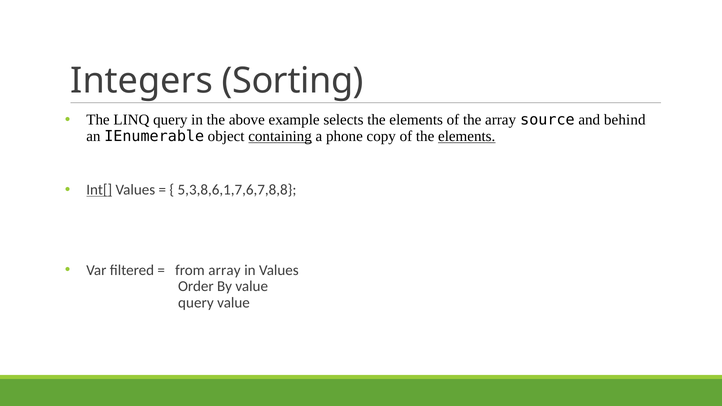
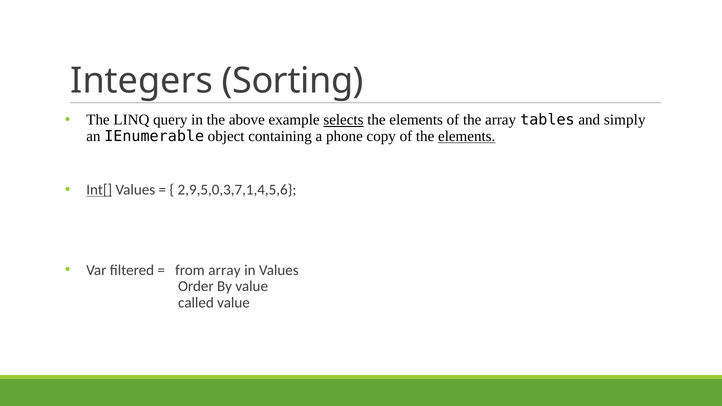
selects underline: none -> present (343, 120)
source: source -> tables (547, 120)
behind: behind -> simply (625, 120)
containing underline: present -> none (280, 136)
5,3,8,6,1,7,6,7,8,8: 5,3,8,6,1,7,6,7,8,8 -> 2,9,5,0,3,7,1,4,5,6 (237, 190)
query: query -> called (196, 303)
